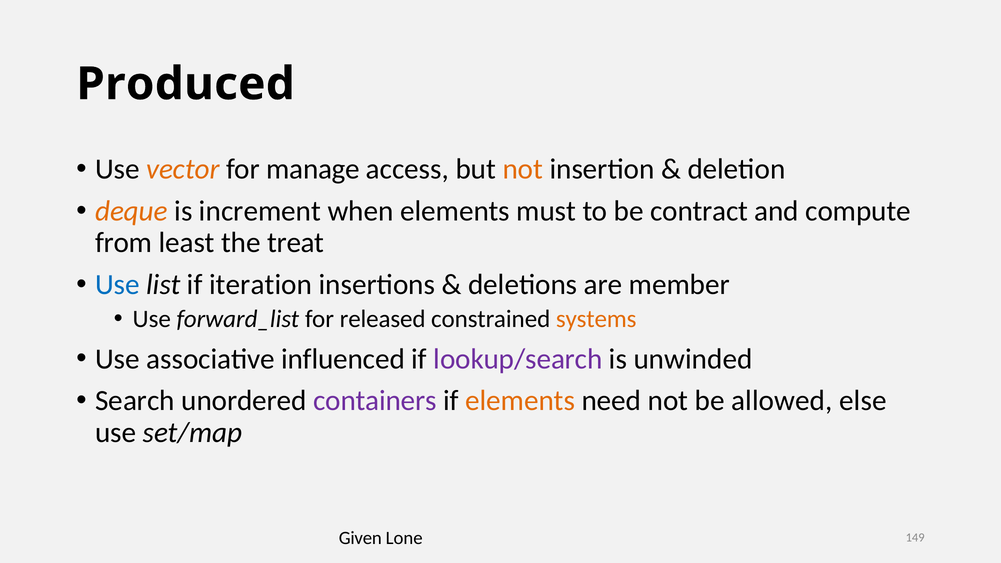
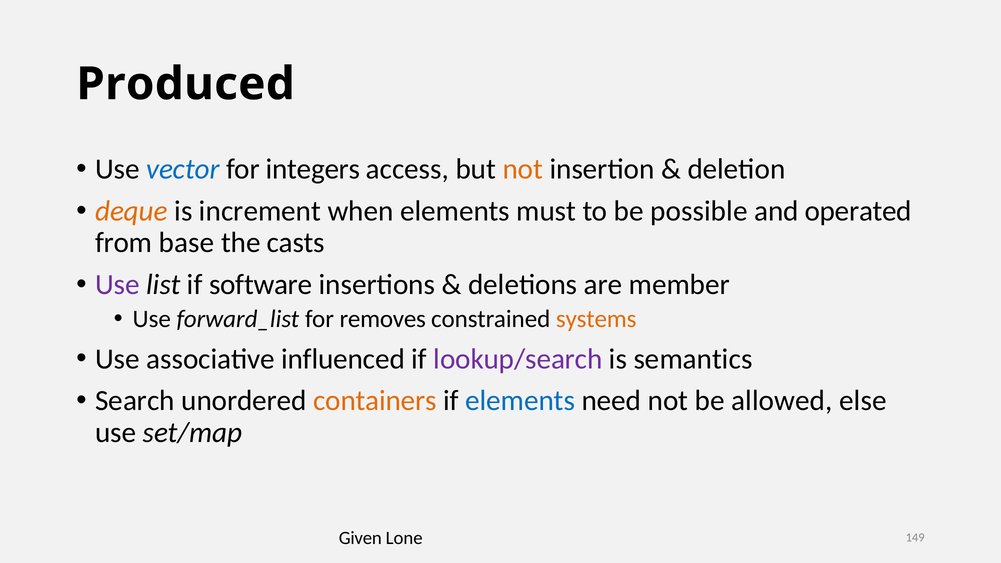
vector colour: orange -> blue (183, 169)
manage: manage -> integers (313, 169)
contract: contract -> possible (699, 211)
compute: compute -> operated (858, 211)
least: least -> base (187, 243)
treat: treat -> casts (296, 243)
Use colour: blue -> purple (117, 285)
iteration: iteration -> software (261, 285)
released: released -> removes (383, 319)
unwinded: unwinded -> semantics (693, 359)
containers colour: purple -> orange (375, 401)
elements colour: orange -> blue (520, 401)
